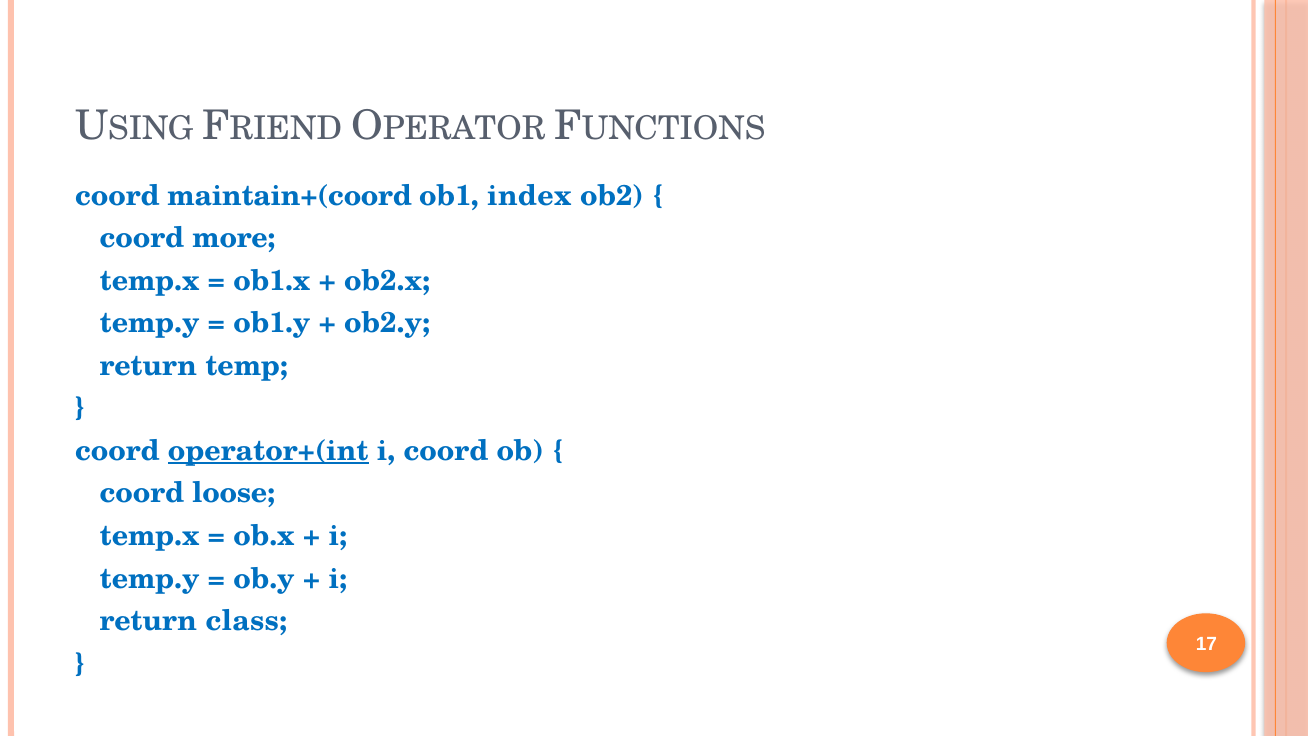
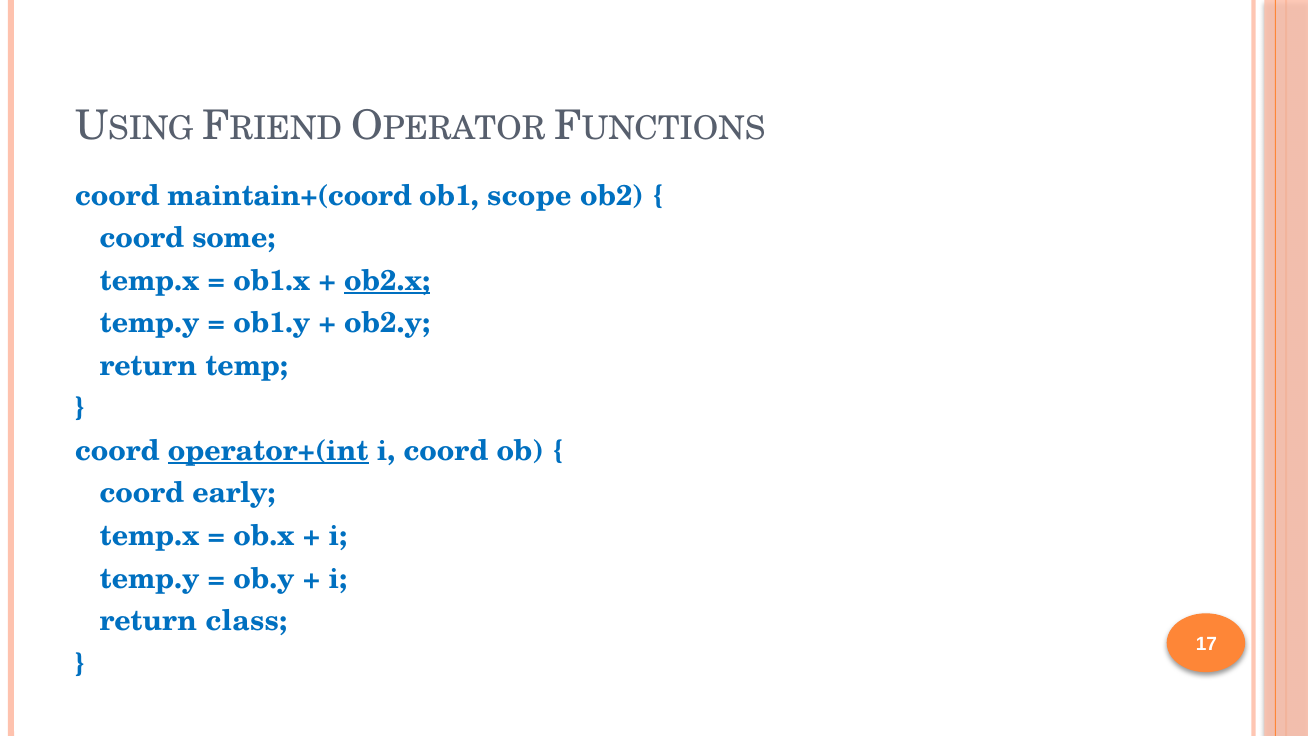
index: index -> scope (529, 196)
more: more -> some (234, 238)
ob2.x underline: none -> present (387, 281)
loose: loose -> early (234, 493)
